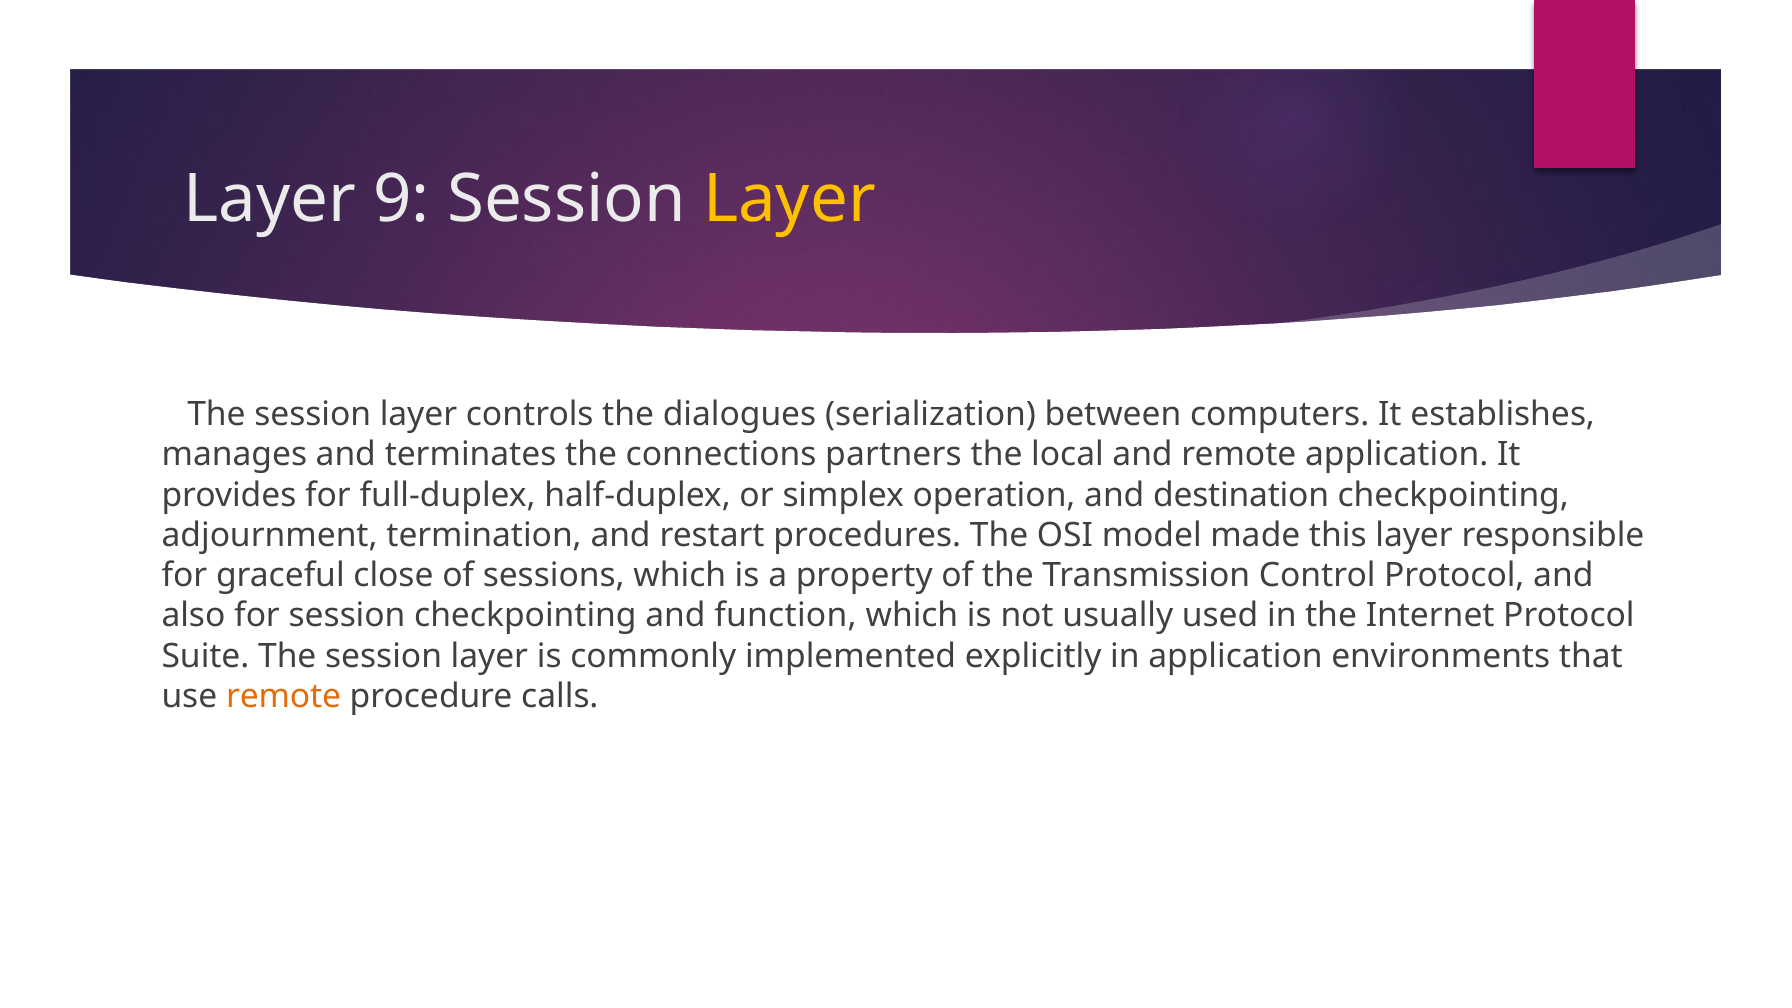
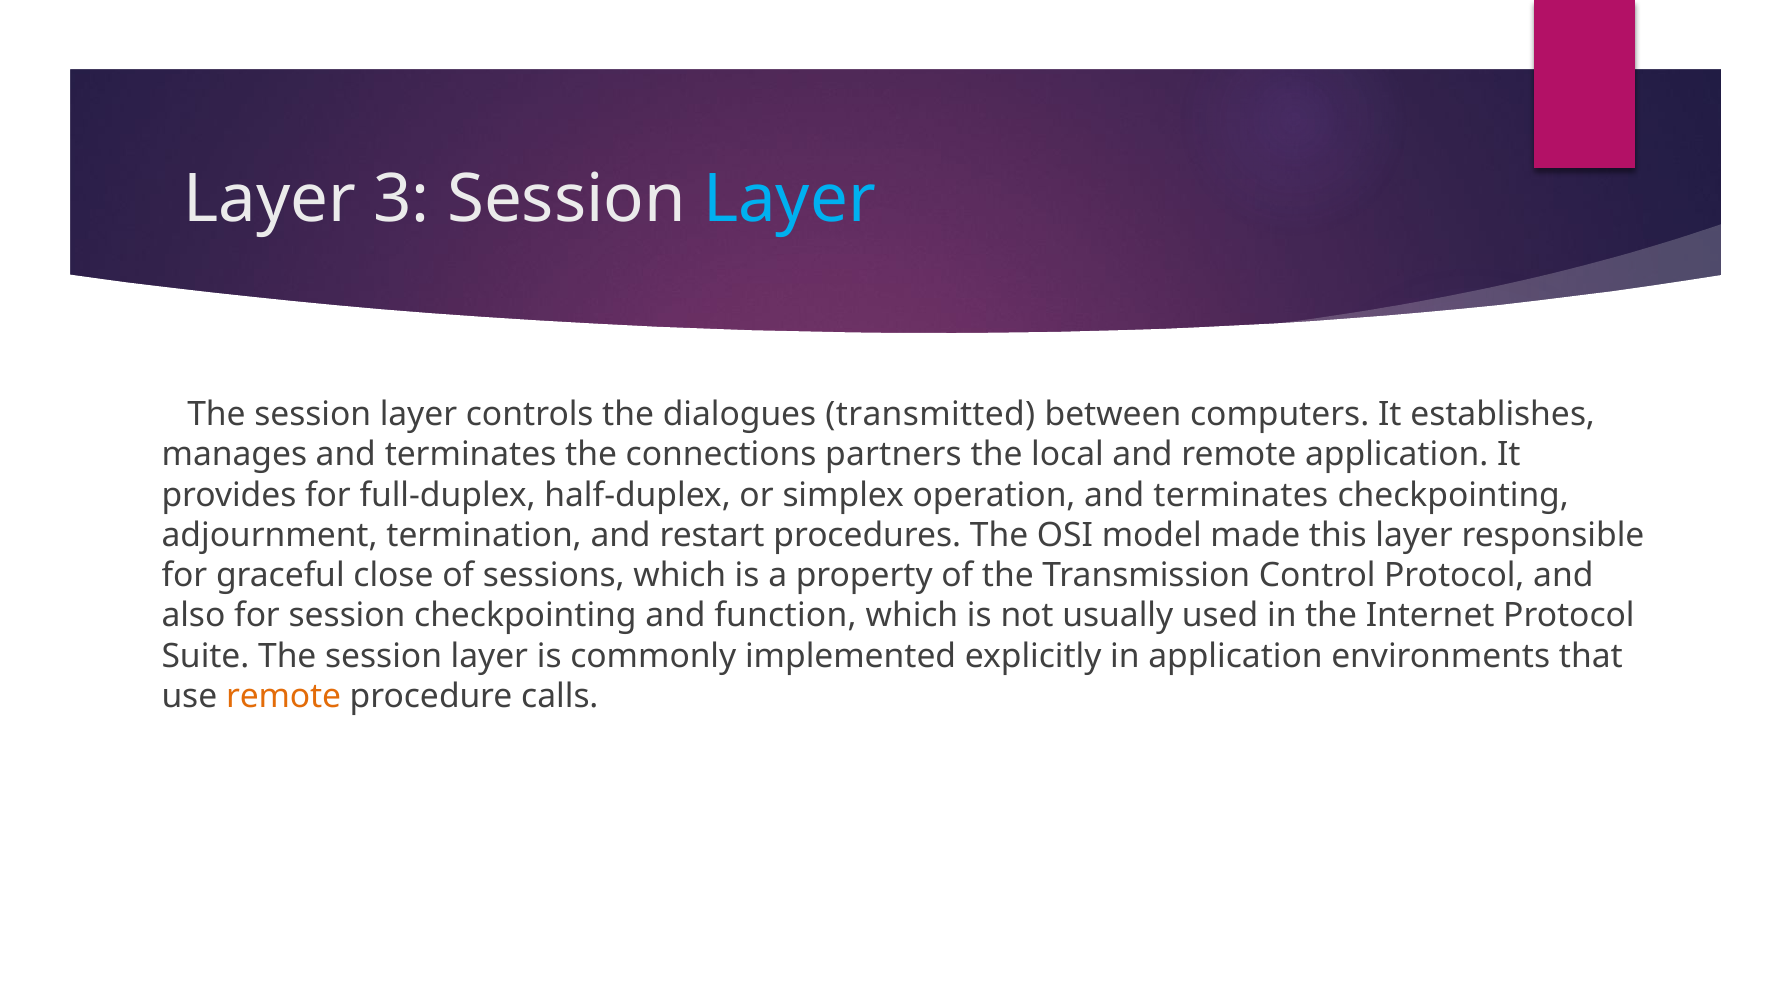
9: 9 -> 3 (402, 200)
Layer colour: yellow -> light blue (789, 200)
serialization: serialization -> transmitted (930, 414)
operation and destination: destination -> terminates (1241, 495)
